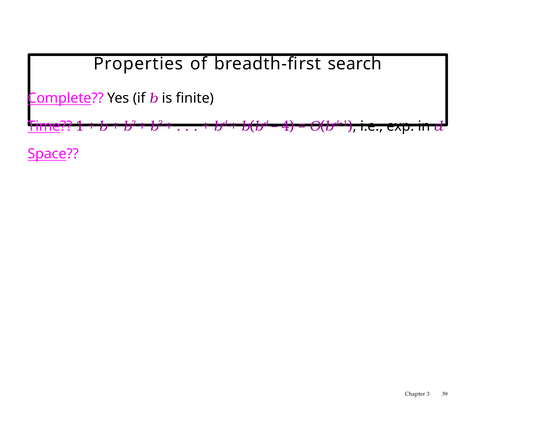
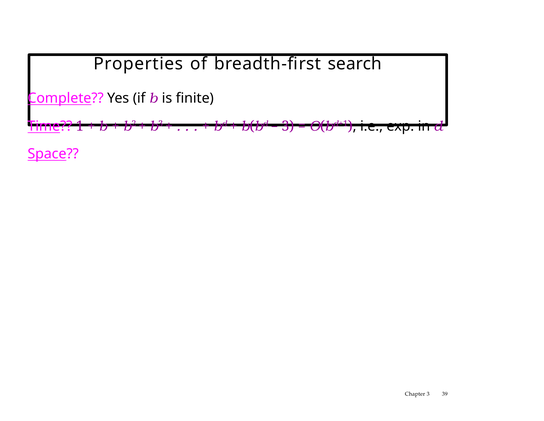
4: 4 -> 3 (288, 126)
